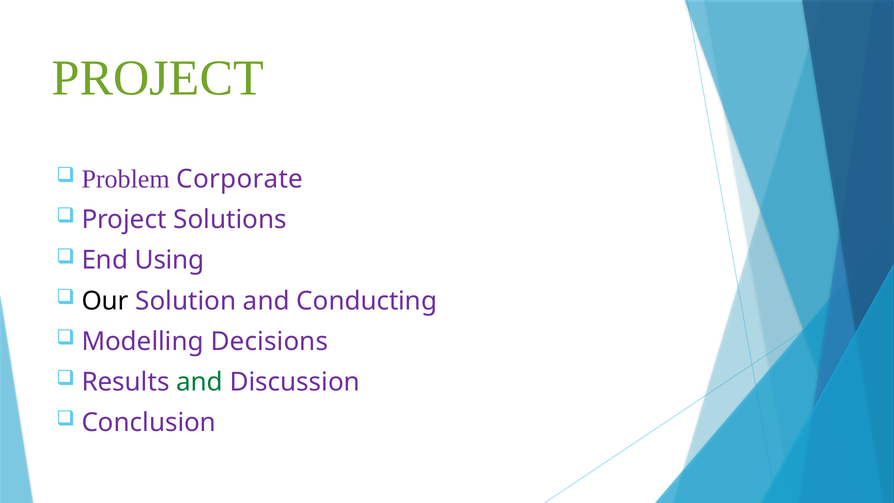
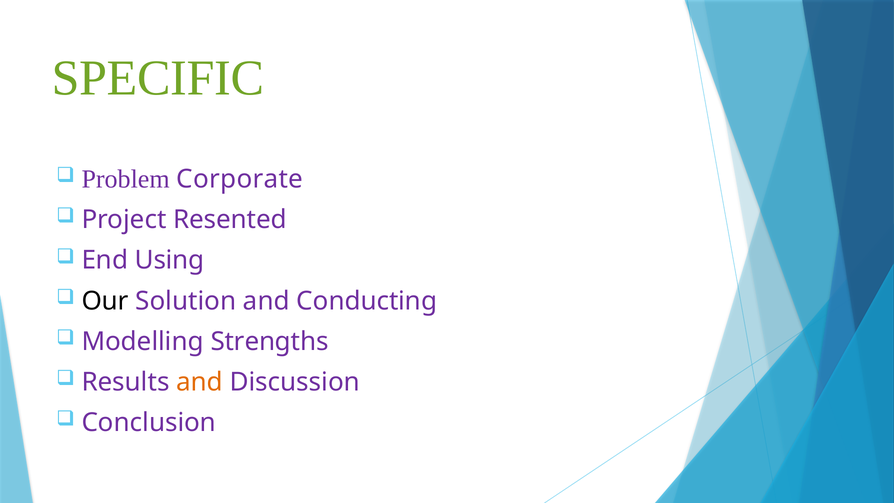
PROJECT: PROJECT -> SPECIFIC (158, 78)
Solutions: Solutions -> Resented (230, 220)
Decisions: Decisions -> Strengths (270, 341)
and colour: green -> orange (200, 382)
